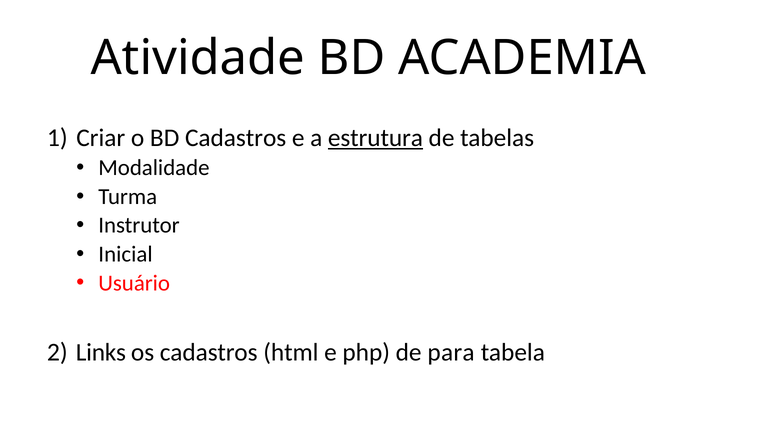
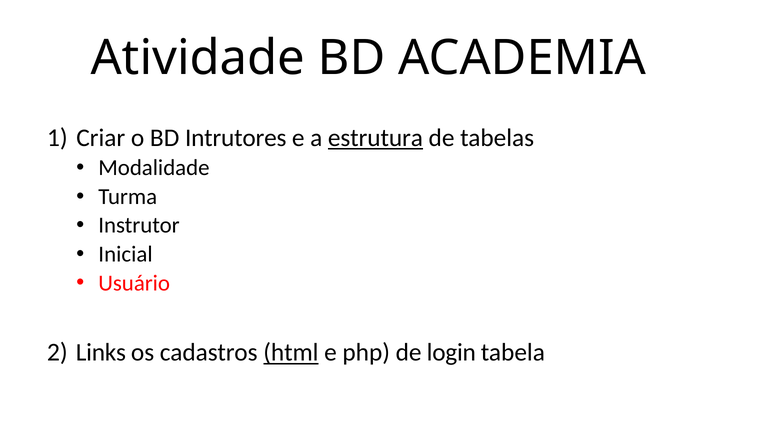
BD Cadastros: Cadastros -> Intrutores (236, 138)
html underline: none -> present (291, 353)
para: para -> login (451, 353)
